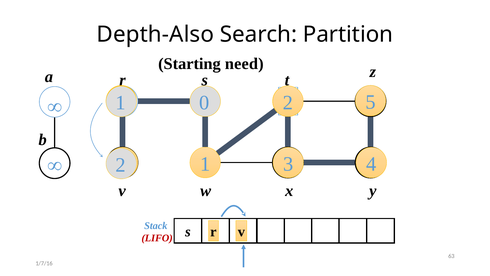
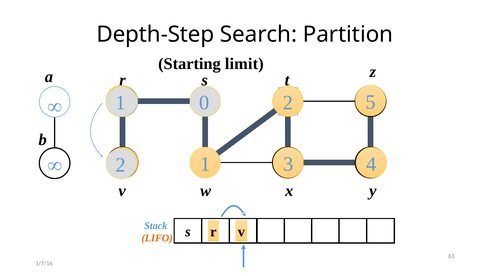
Depth-Also: Depth-Also -> Depth-Step (155, 34)
need: need -> limit (244, 64)
LIFO colour: red -> orange (157, 238)
